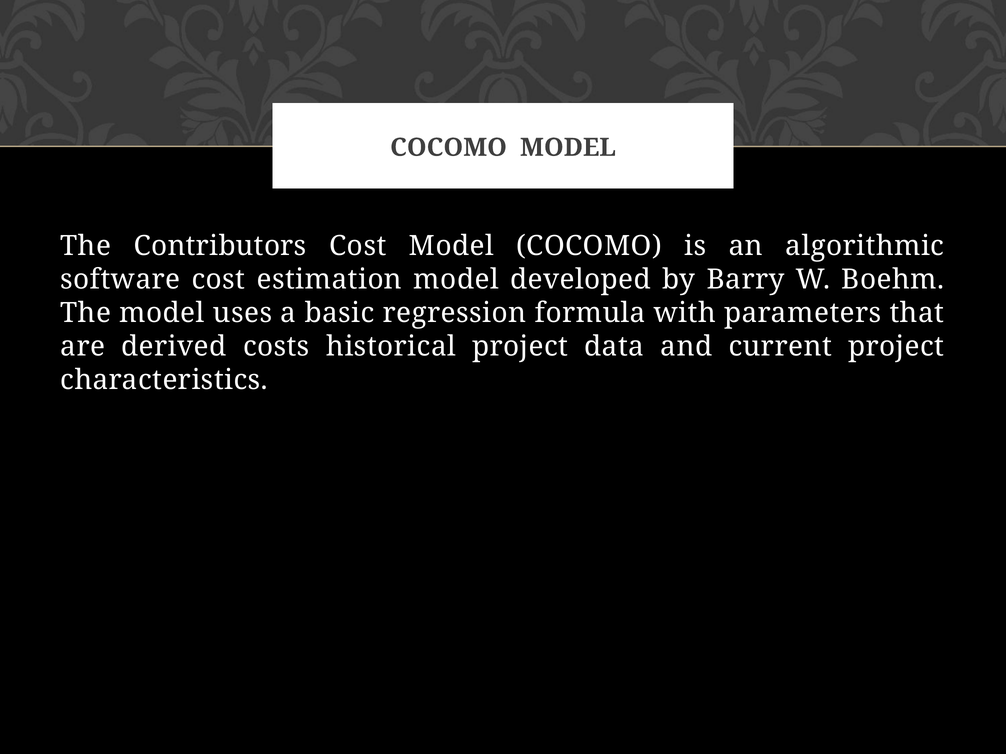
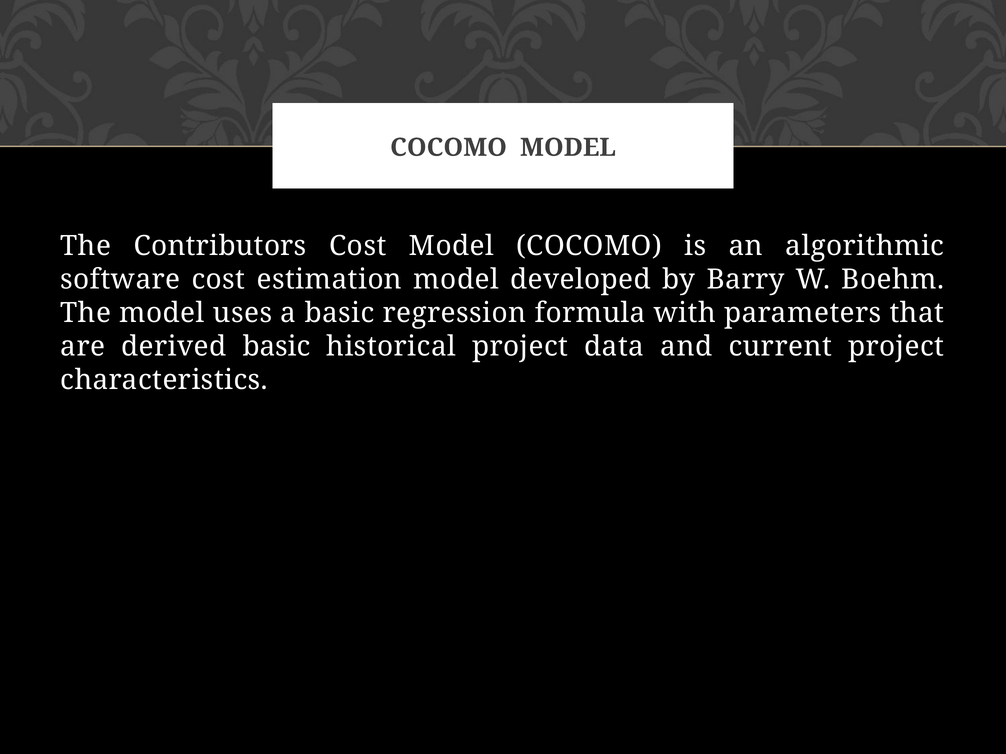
derived costs: costs -> basic (277, 347)
